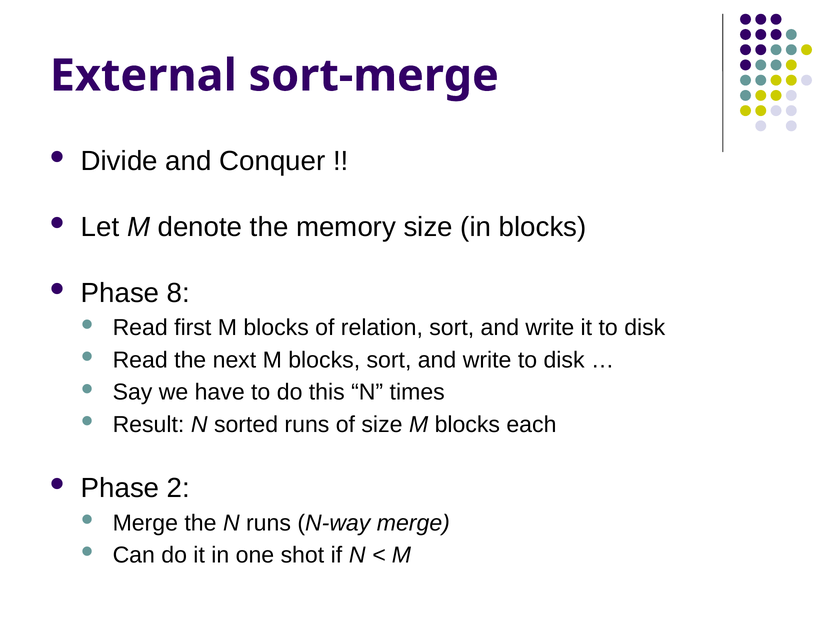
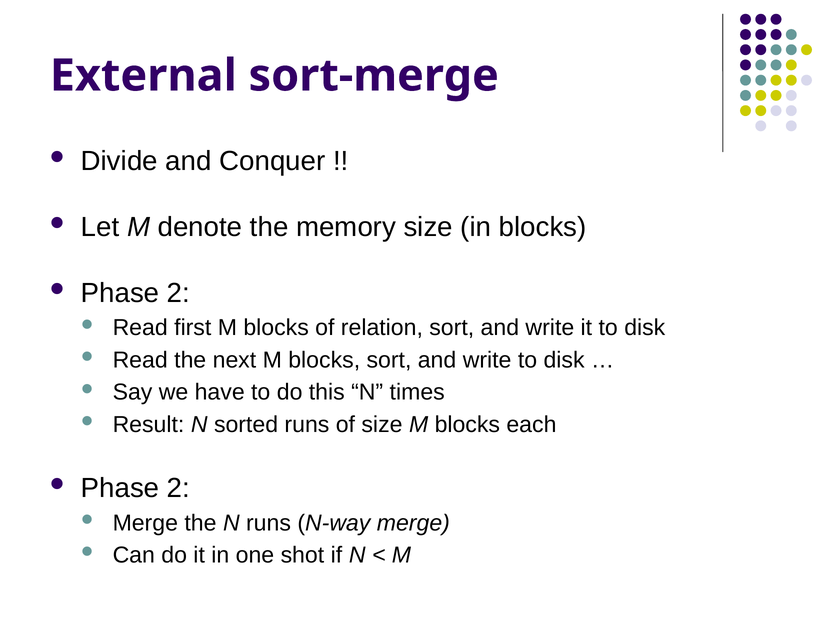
8: 8 -> 2 (179, 293)
